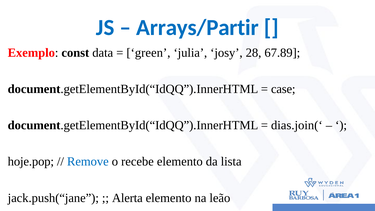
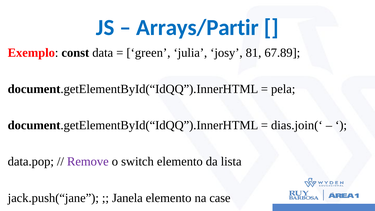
28: 28 -> 81 (254, 53)
case: case -> pela (283, 89)
hoje.pop: hoje.pop -> data.pop (31, 162)
Remove colour: blue -> purple (88, 162)
recebe: recebe -> switch (137, 162)
Alerta: Alerta -> Janela (127, 198)
leão: leão -> case (220, 198)
